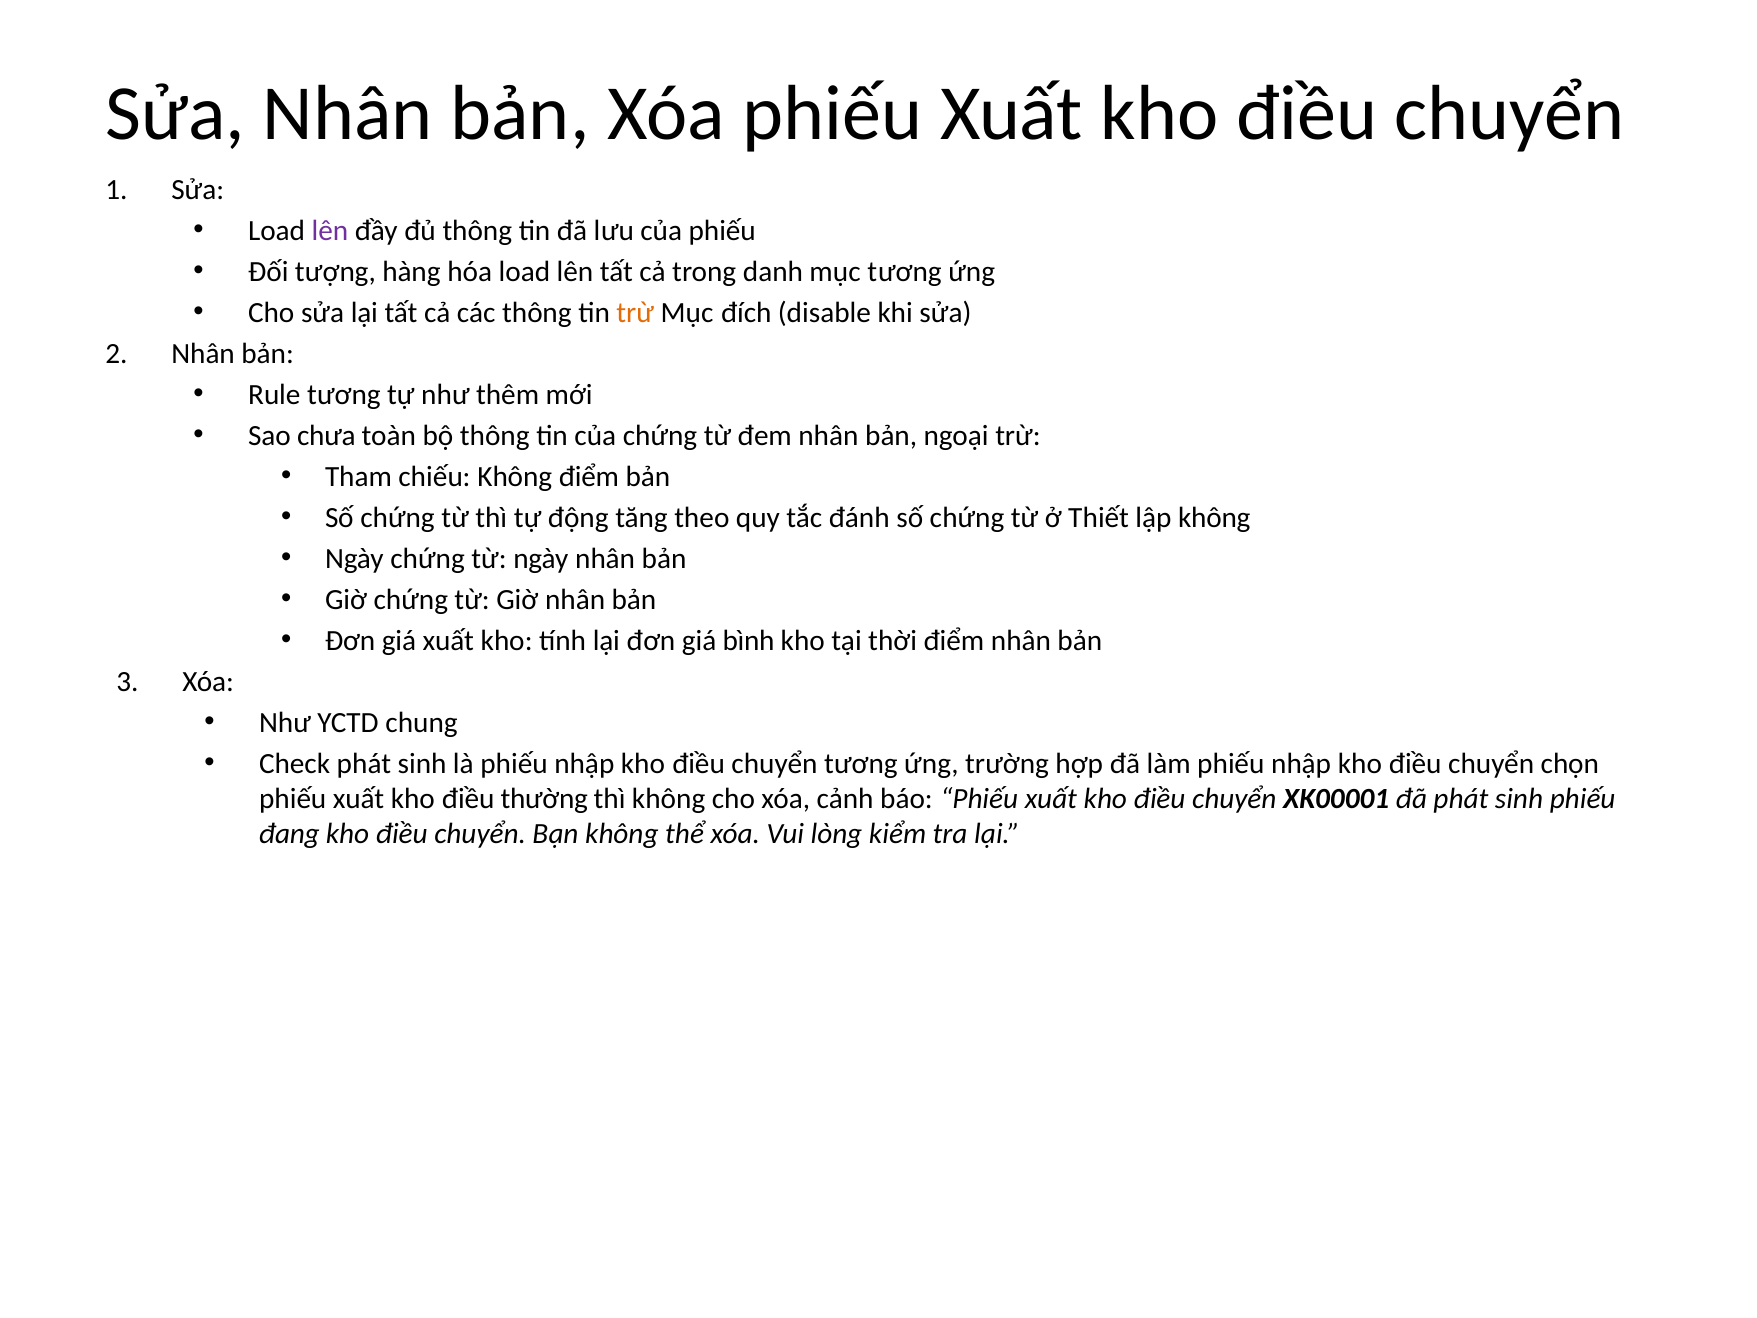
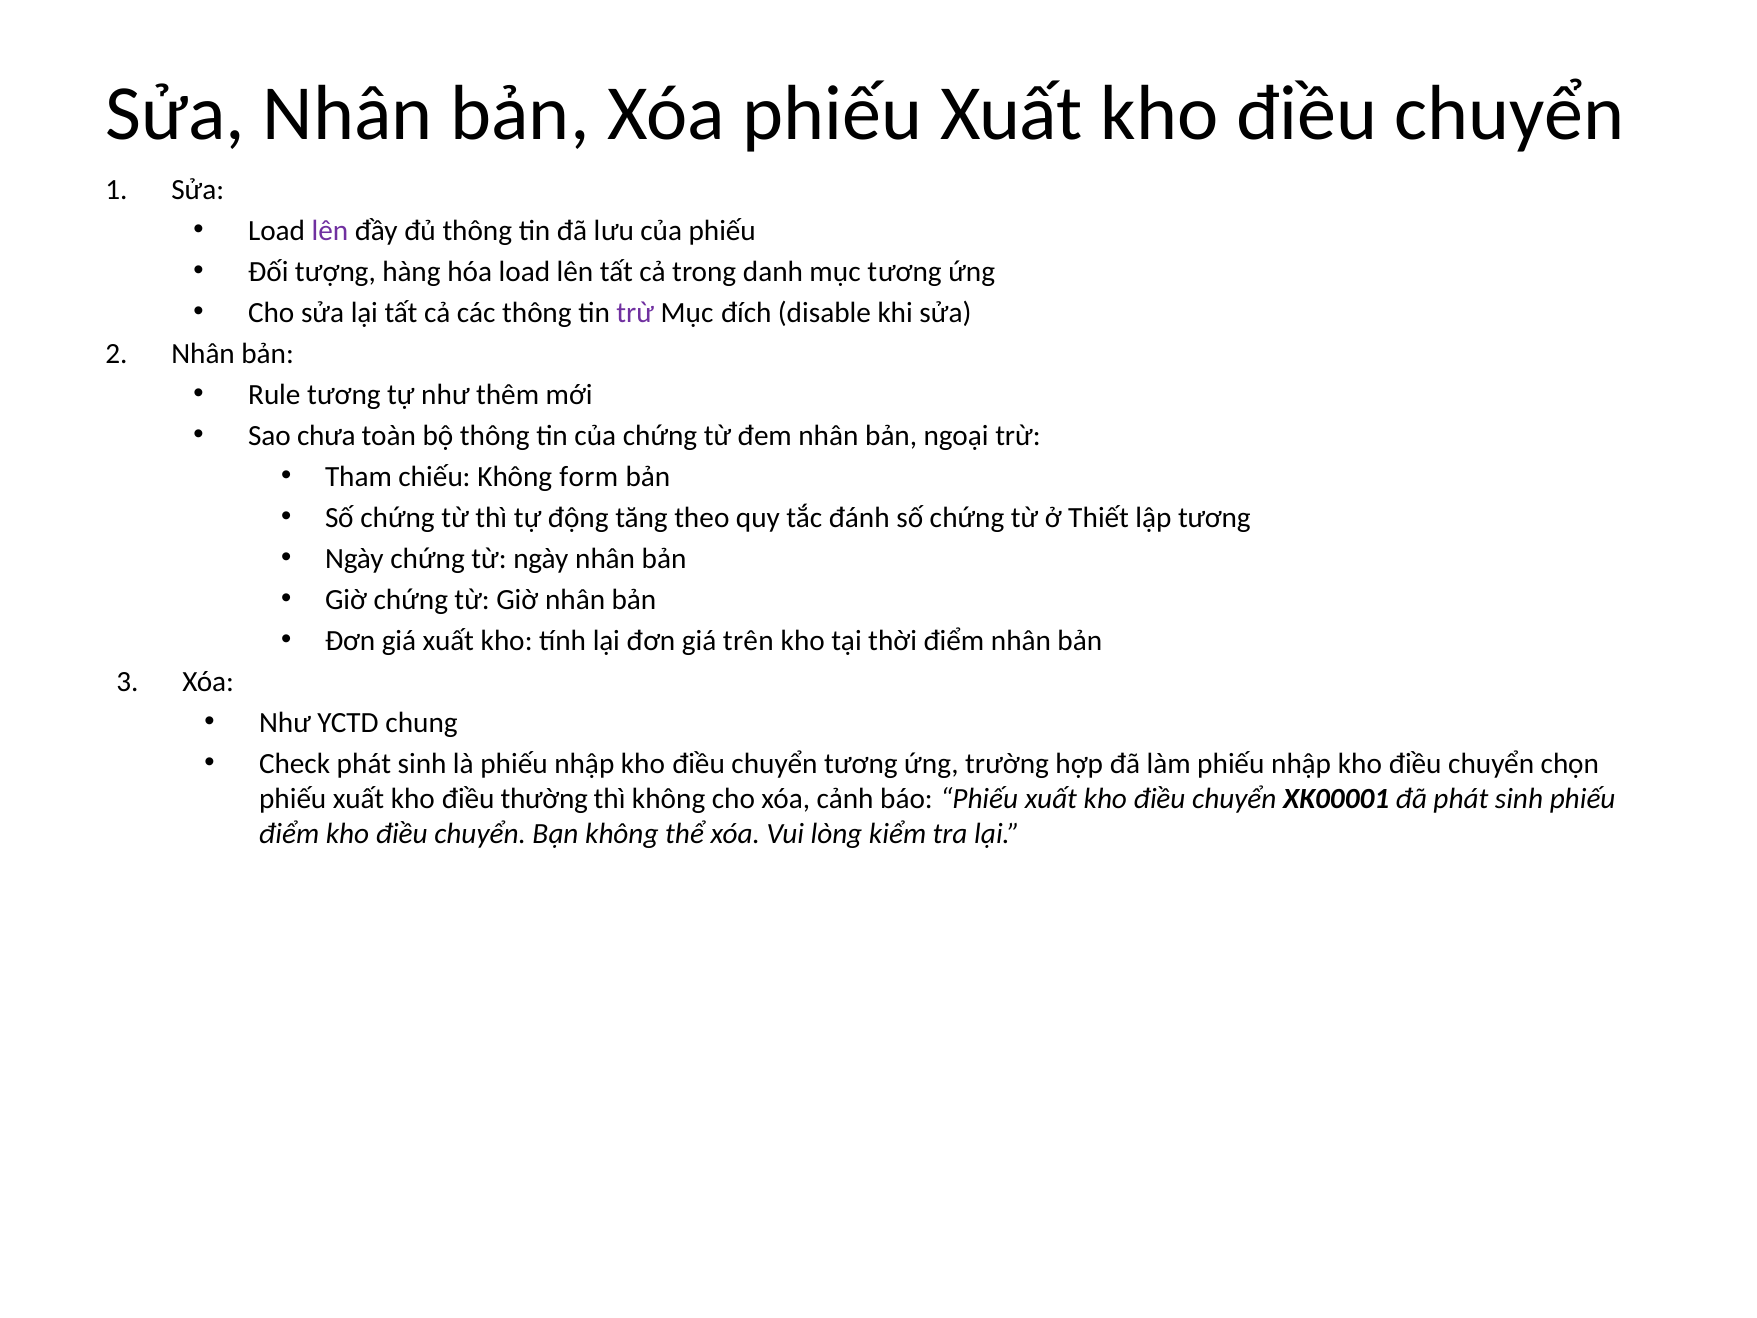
trừ colour: orange -> purple (635, 312)
Không điểm: điểm -> form (589, 477)
lập không: không -> tương (1214, 518)
bình: bình -> trên (748, 641)
đang: đang -> điểm (289, 834)
